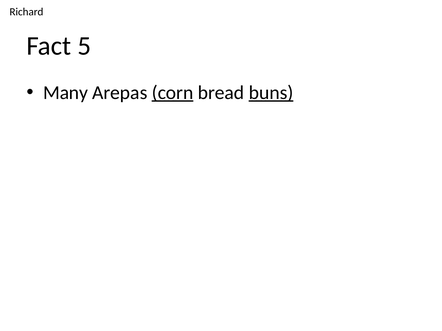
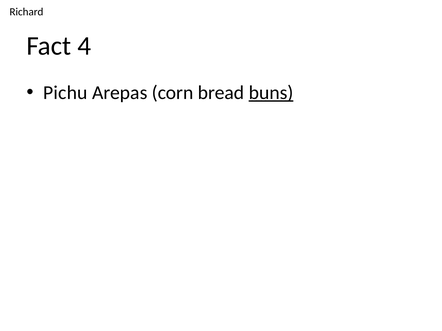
5: 5 -> 4 (84, 46)
Many: Many -> Pichu (65, 93)
corn underline: present -> none (173, 93)
